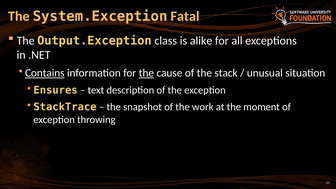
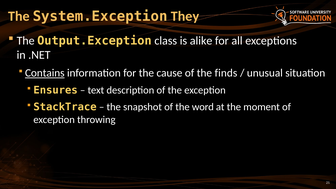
Fatal: Fatal -> They (185, 16)
the underline: present -> none (146, 73)
stack: stack -> finds (226, 73)
work: work -> word (203, 107)
